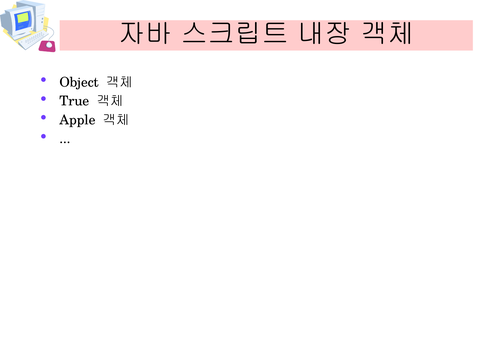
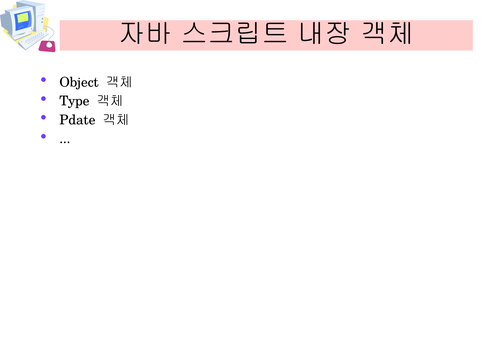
True: True -> Type (74, 101)
Apple: Apple -> Pdate (77, 120)
